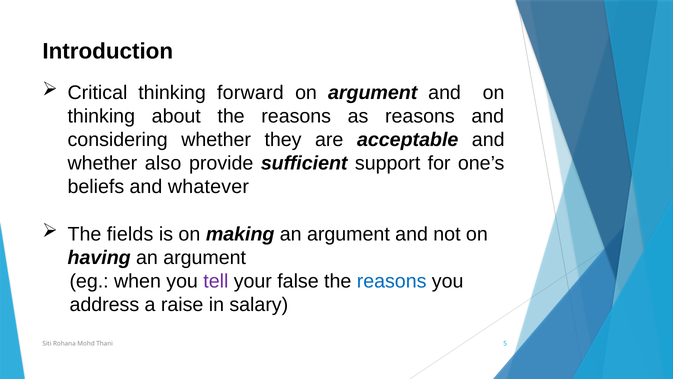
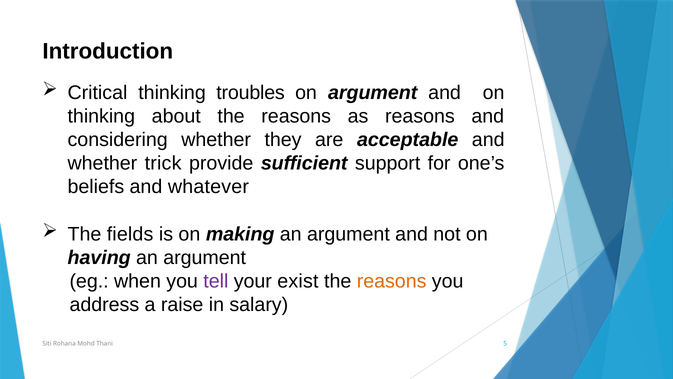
forward: forward -> troubles (251, 92)
also: also -> trick (163, 163)
false: false -> exist (298, 281)
reasons colour: blue -> orange (392, 281)
